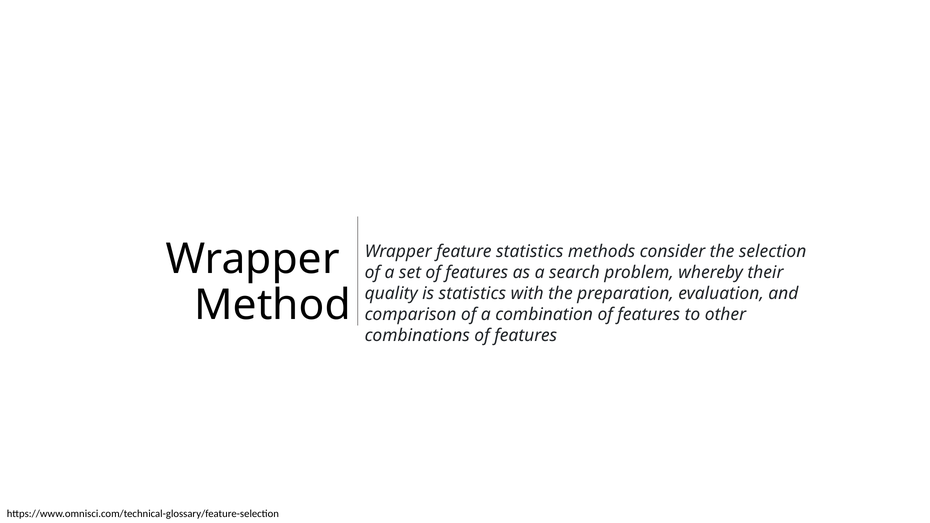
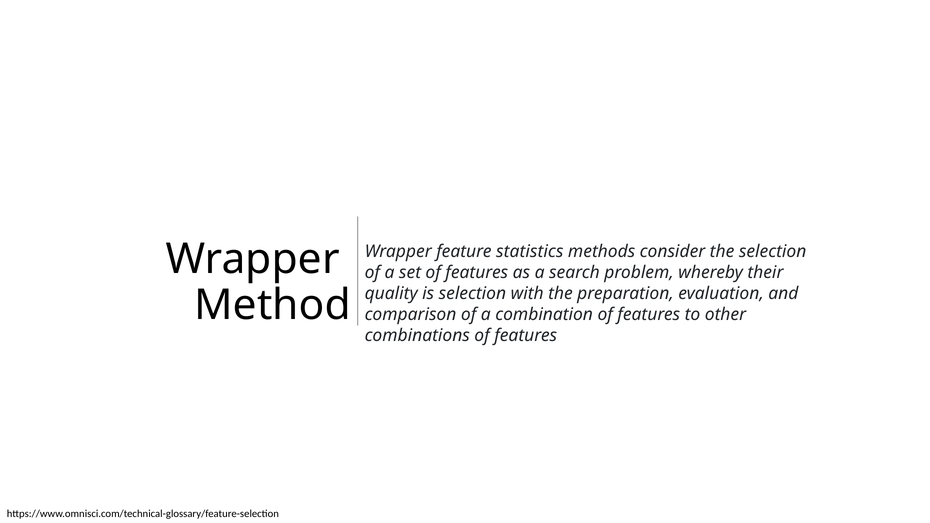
is statistics: statistics -> selection (472, 293)
